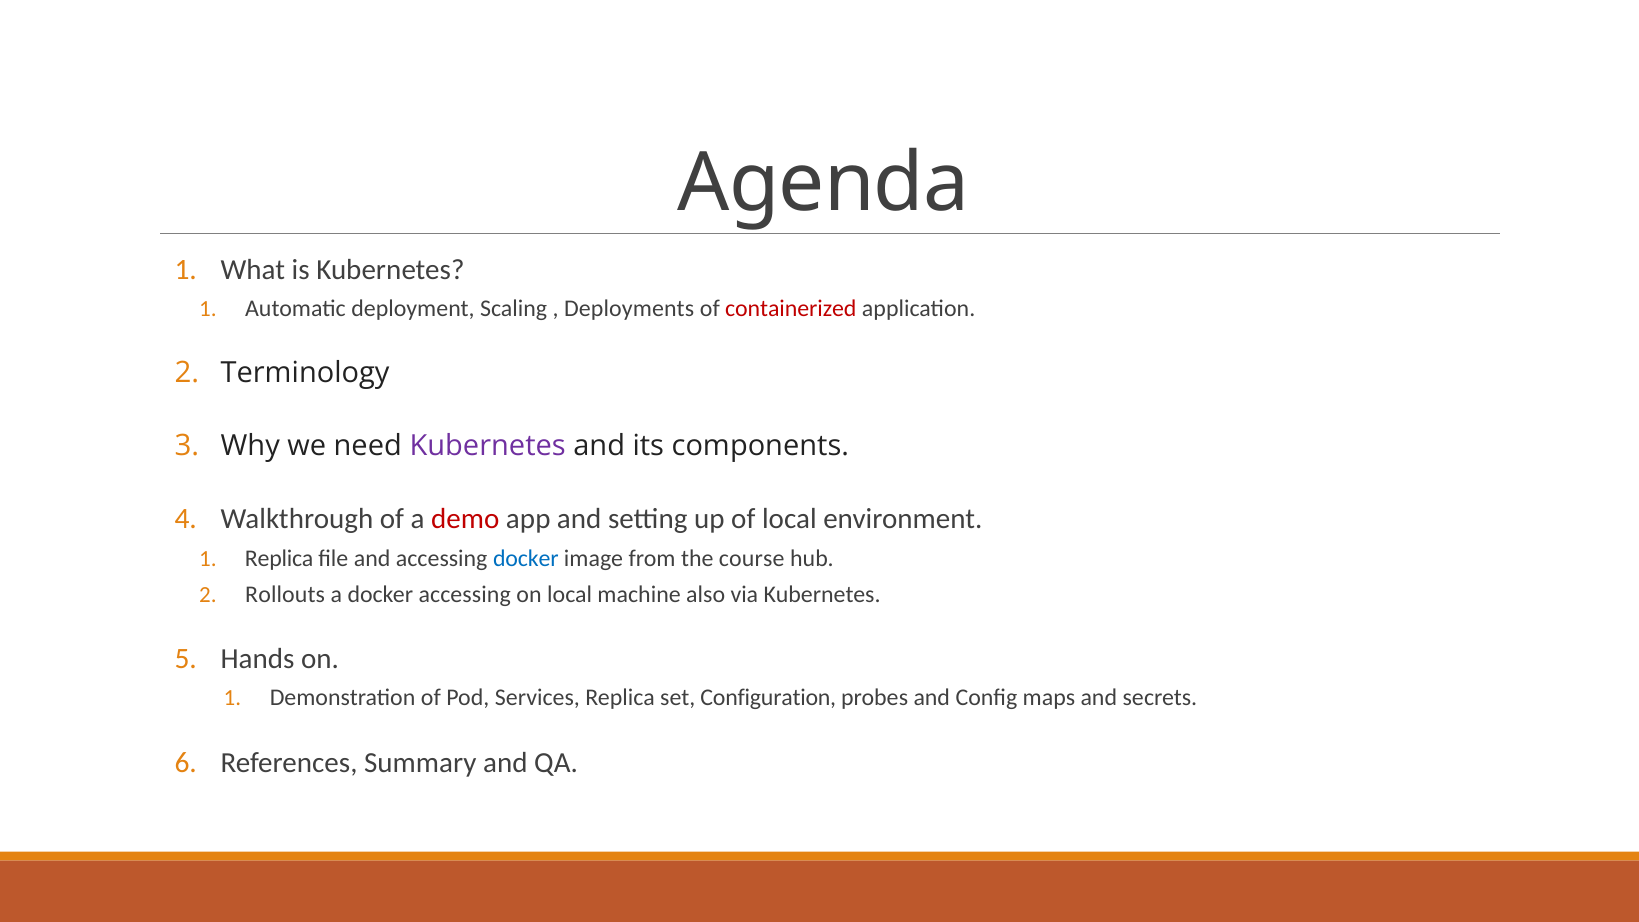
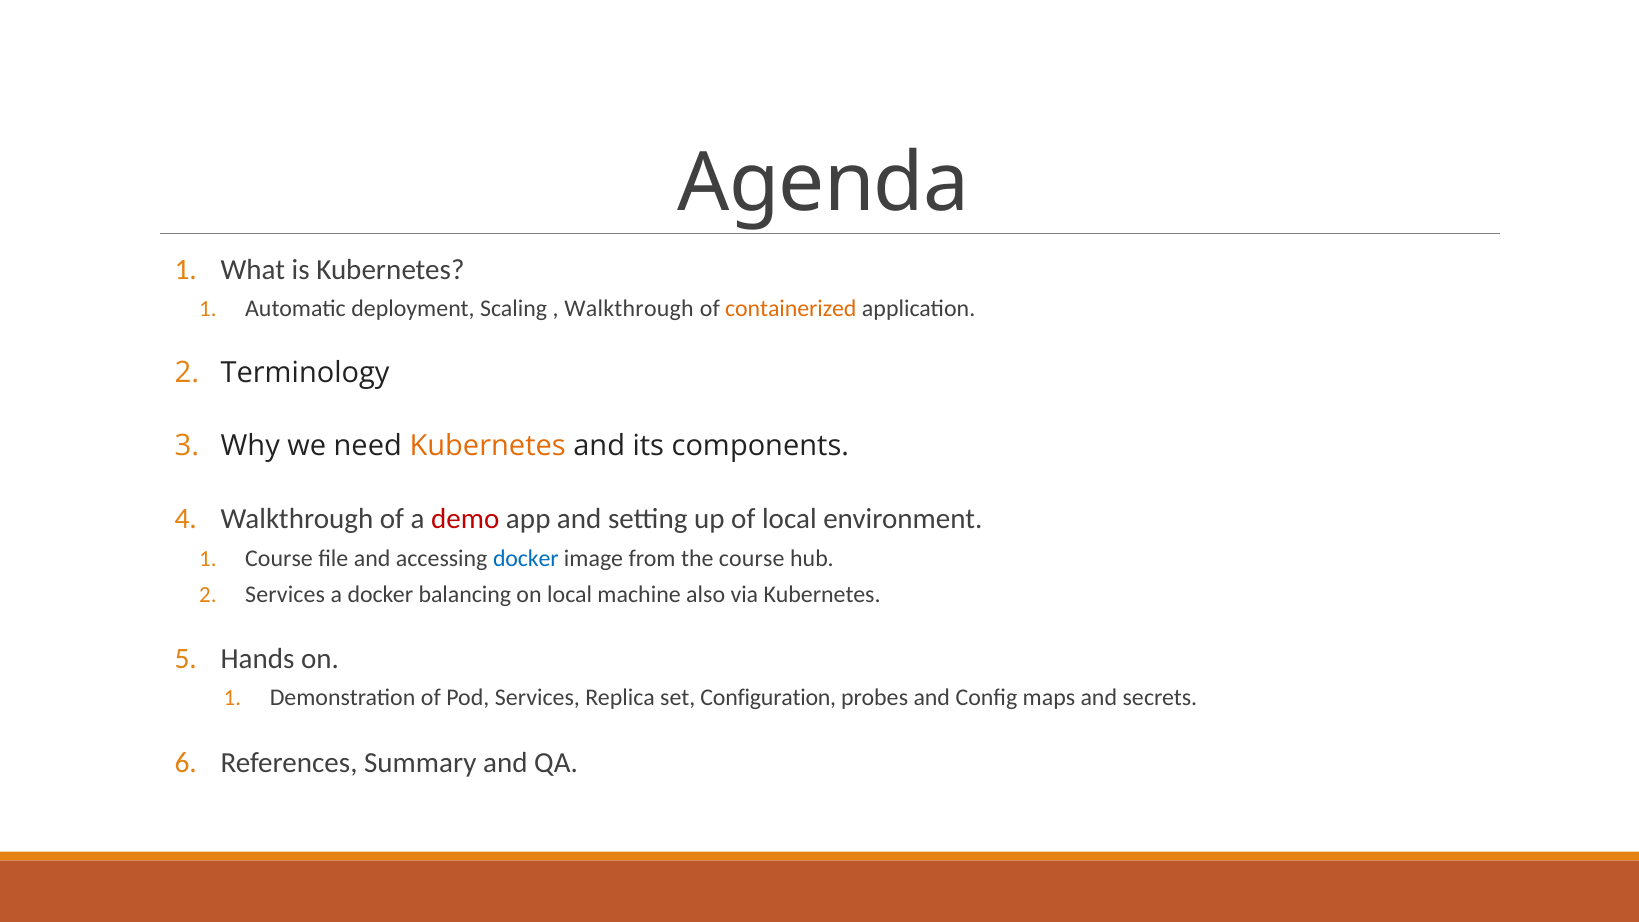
Deployments: Deployments -> Walkthrough (629, 309)
containerized colour: red -> orange (791, 309)
Kubernetes colour: purple -> orange (488, 446)
Replica: Replica -> Course (279, 558)
Rollouts: Rollouts -> Services (285, 594)
docker accessing: accessing -> balancing (465, 594)
